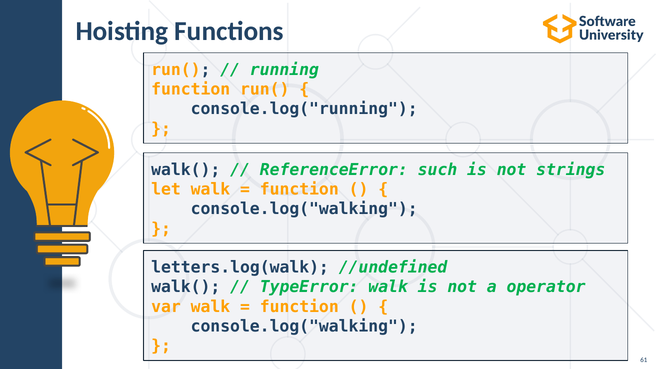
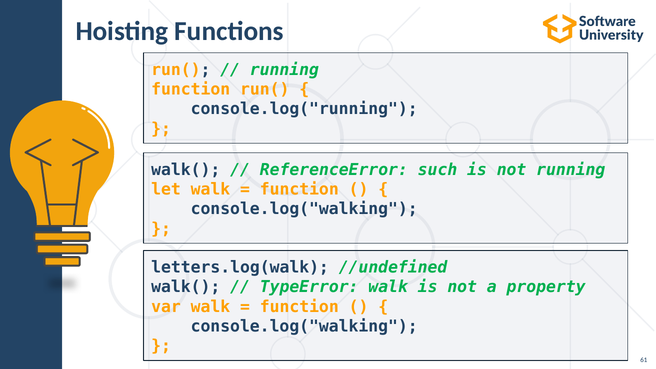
not strings: strings -> running (571, 170)
operator: operator -> property (546, 287)
